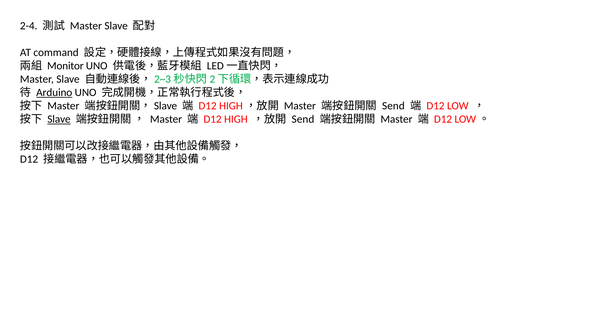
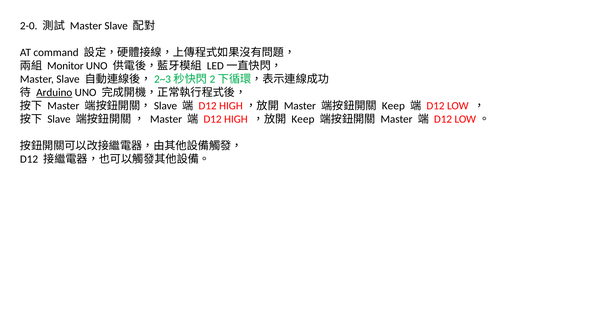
2-4: 2-4 -> 2-0 (29, 26)
Send: Send -> Keep (393, 106)
Slave underline: present -> none (59, 119)
Send: Send -> Keep (303, 119)
